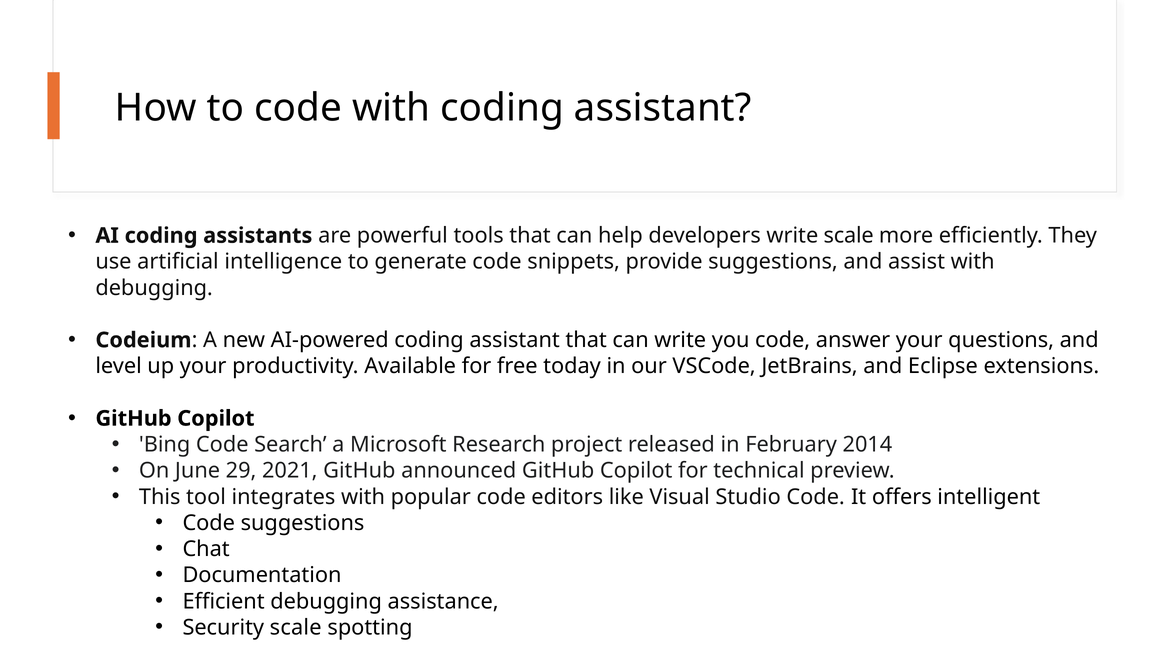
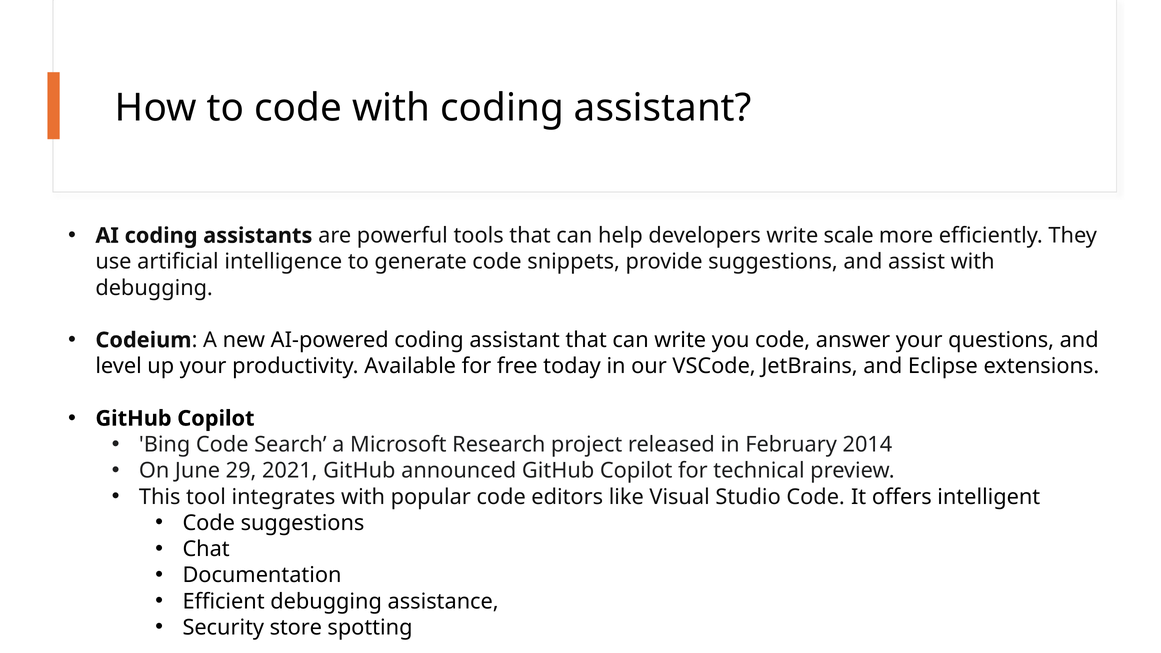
Security scale: scale -> store (296, 627)
